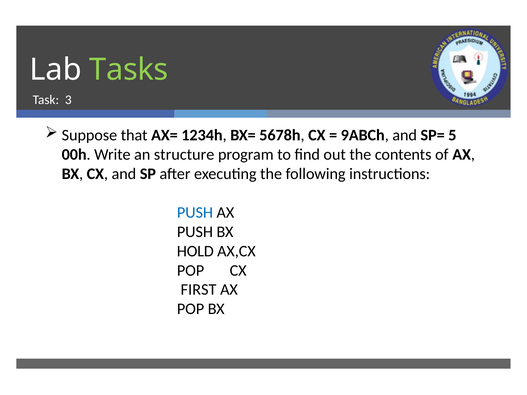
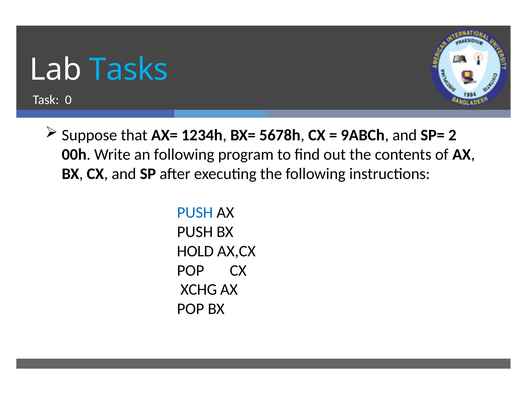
Tasks colour: light green -> light blue (129, 70)
3: 3 -> 0 (68, 100)
5: 5 -> 2 (452, 135)
an structure: structure -> following (184, 155)
FIRST: FIRST -> XCHG (199, 290)
